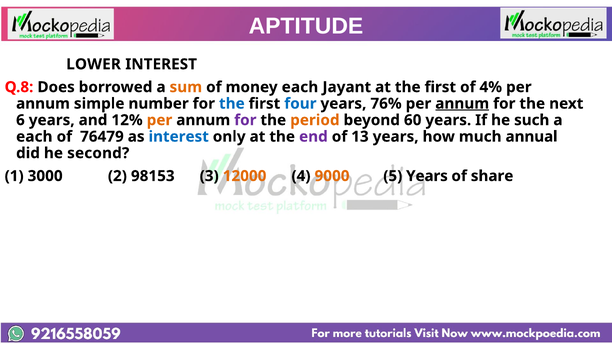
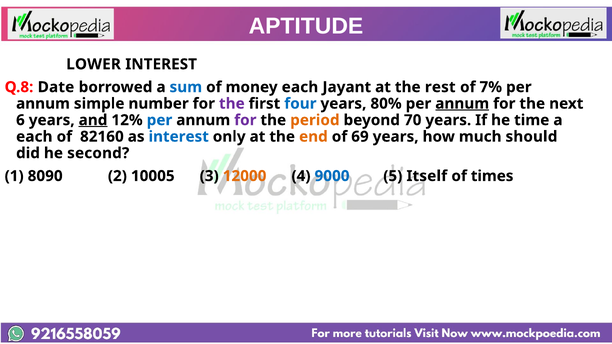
Does: Does -> Date (56, 87)
sum colour: orange -> blue (186, 87)
at the first: first -> rest (440, 87)
4%: 4% -> 7% (491, 87)
the colour: blue -> purple (232, 104)
76%: 76% -> 80% (386, 104)
and underline: none -> present (93, 120)
per colour: orange -> blue (159, 120)
60: 60 -> 70 (413, 120)
such: such -> time (532, 120)
76479: 76479 -> 82160 (102, 137)
end colour: purple -> orange (313, 137)
13: 13 -> 69 (360, 137)
annual: annual -> should (531, 137)
3000: 3000 -> 8090 (45, 176)
98153: 98153 -> 10005 (153, 176)
9000 colour: orange -> blue (332, 176)
5 Years: Years -> Itself (427, 176)
share: share -> times (492, 176)
